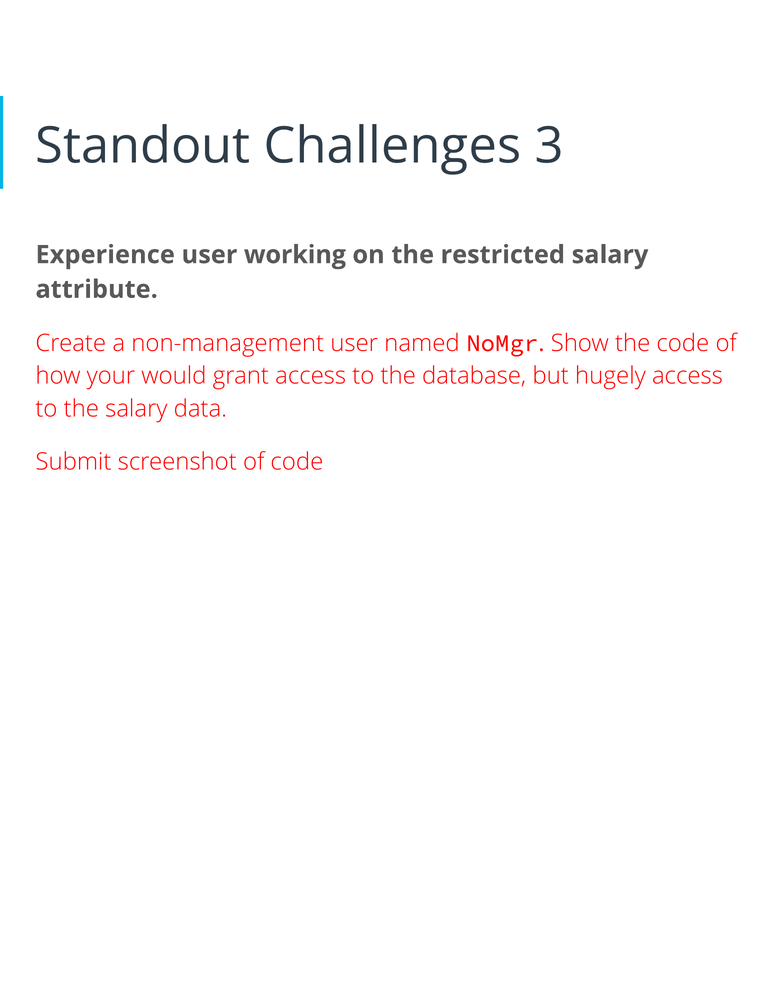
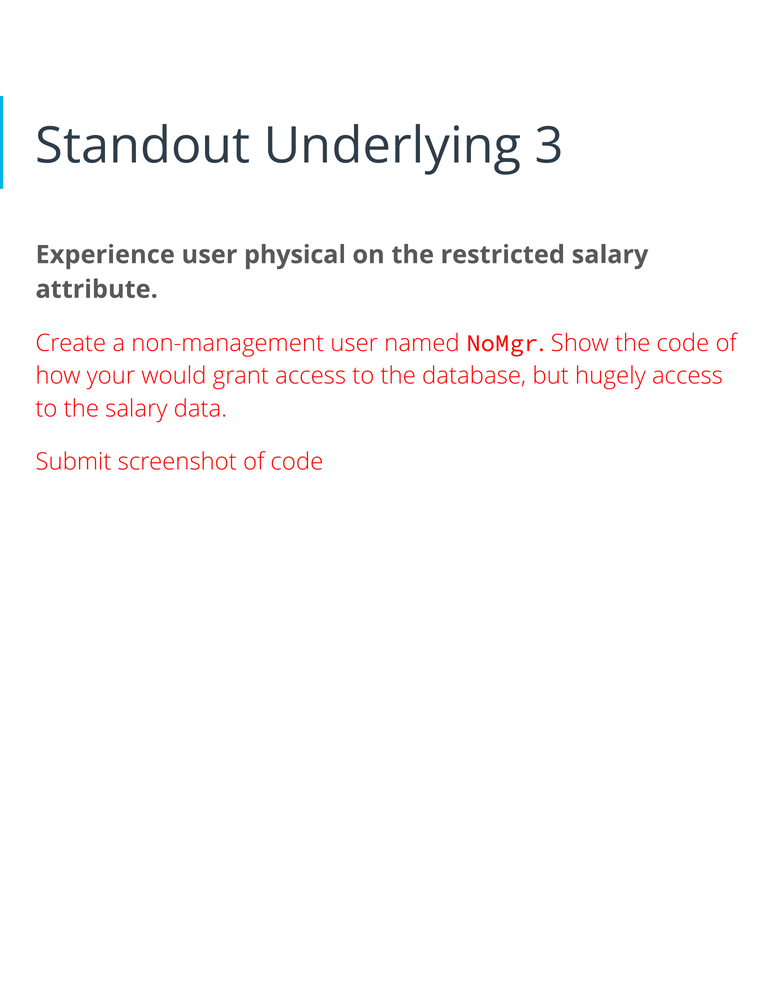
Challenges: Challenges -> Underlying (392, 146)
working: working -> physical (295, 255)
